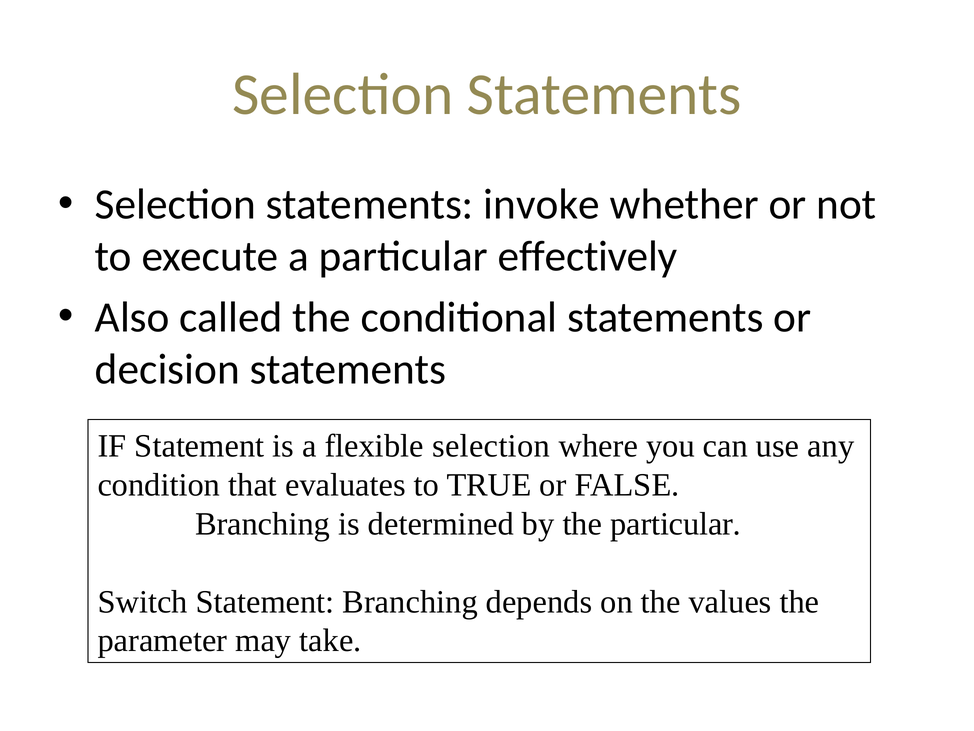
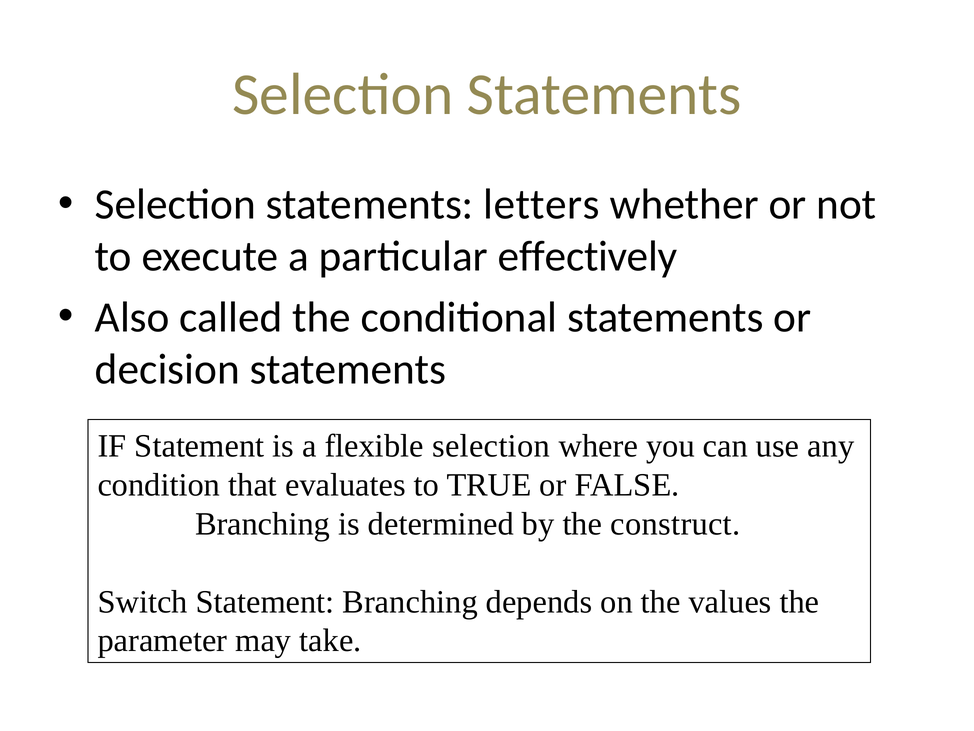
invoke: invoke -> letters (541, 204)
the particular: particular -> construct (675, 523)
